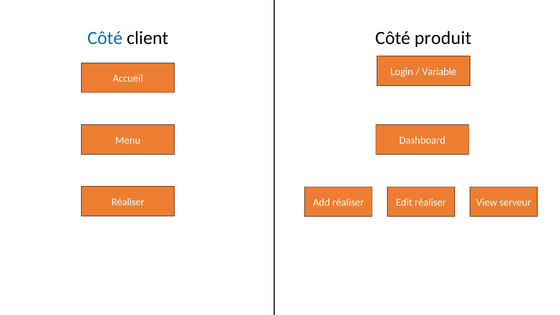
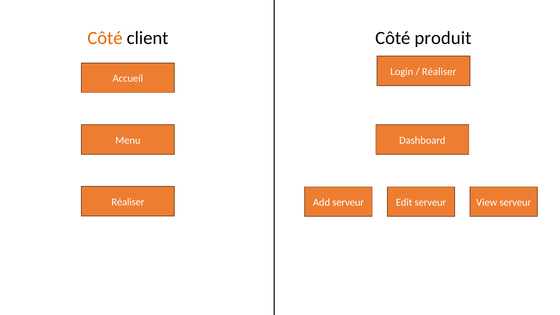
Côté colour: blue -> orange (105, 38)
Variable: Variable -> Réaliser (439, 72)
Add réaliser: réaliser -> serveur (348, 202)
Edit réaliser: réaliser -> serveur (430, 202)
